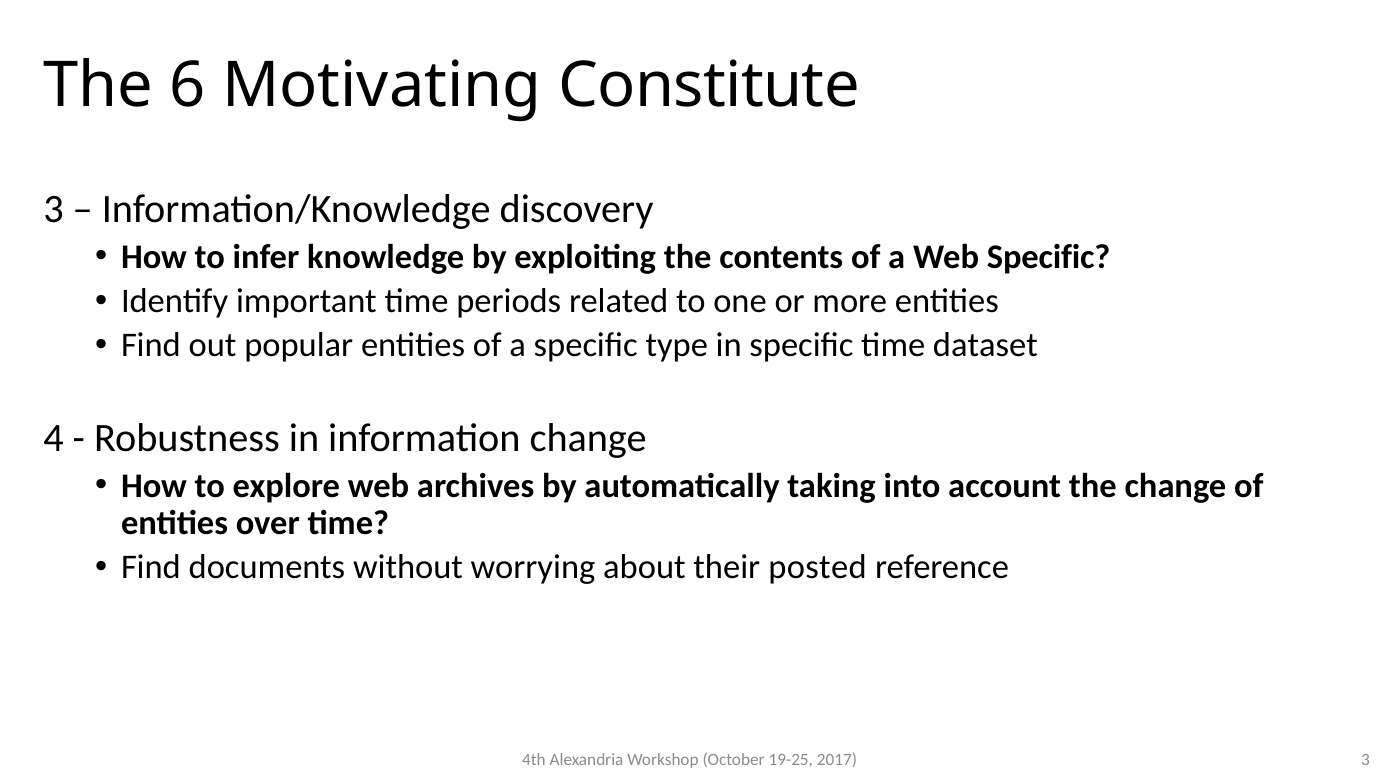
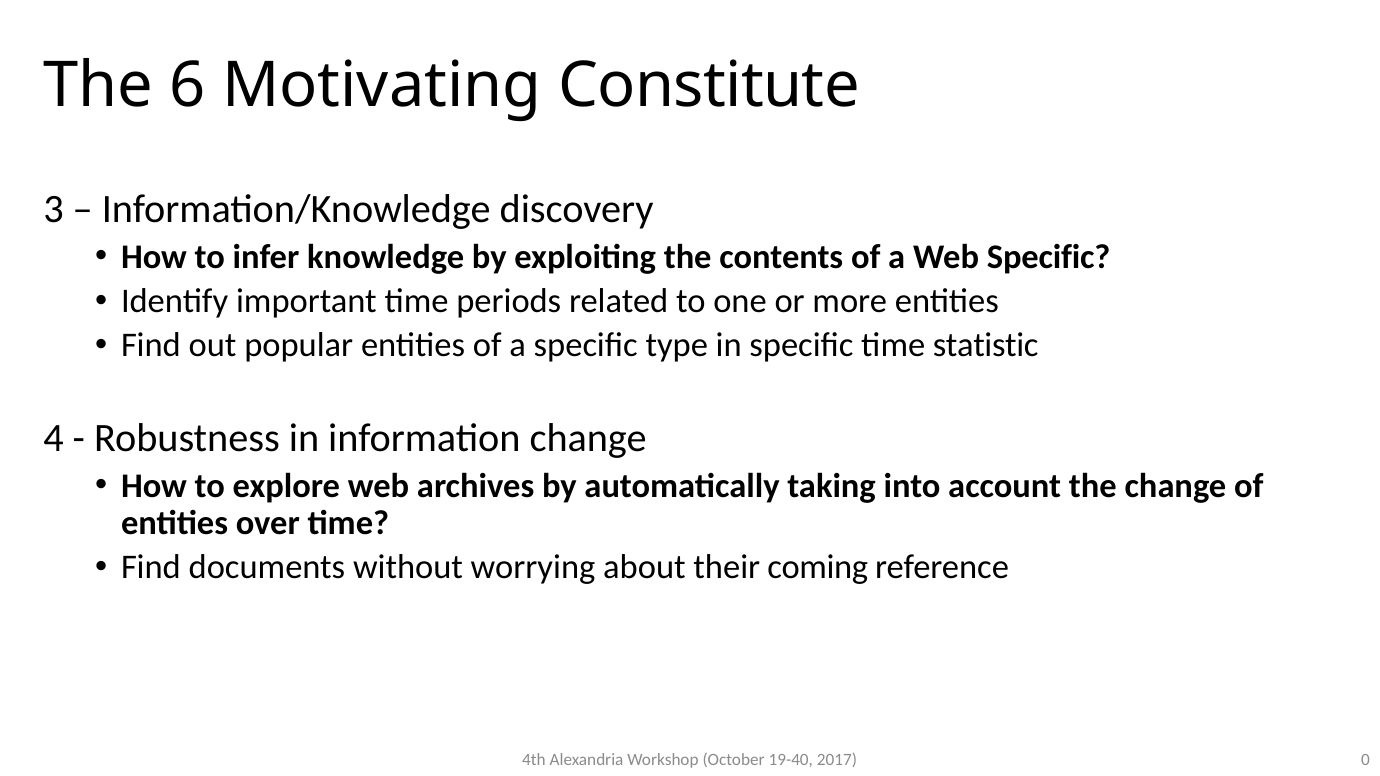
dataset: dataset -> statistic (986, 346)
posted: posted -> coming (818, 568)
19-25: 19-25 -> 19-40 (791, 760)
2017 3: 3 -> 0 (1365, 760)
